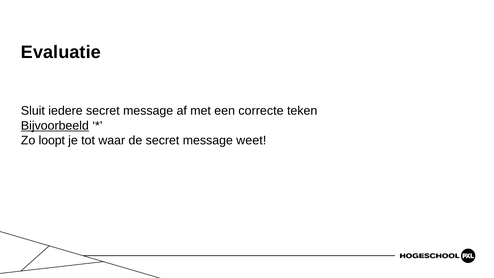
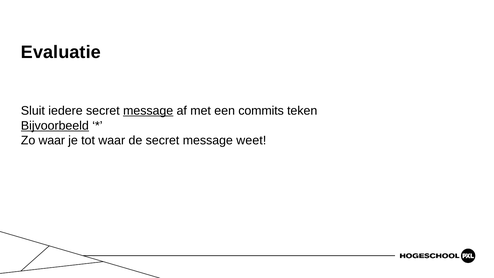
message underline: none -> present (148, 111)
correcte: correcte -> commits (261, 111)
Zo loopt: loopt -> waar (52, 140)
